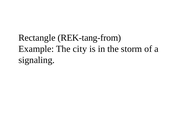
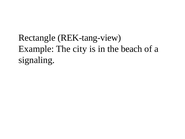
REK-tang-from: REK-tang-from -> REK-tang-view (89, 38)
storm: storm -> beach (132, 49)
